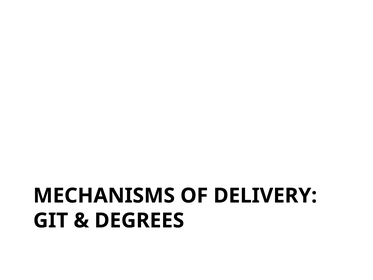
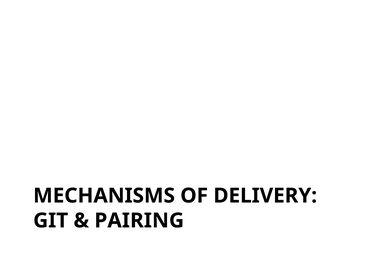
DEGREES: DEGREES -> PAIRING (139, 220)
